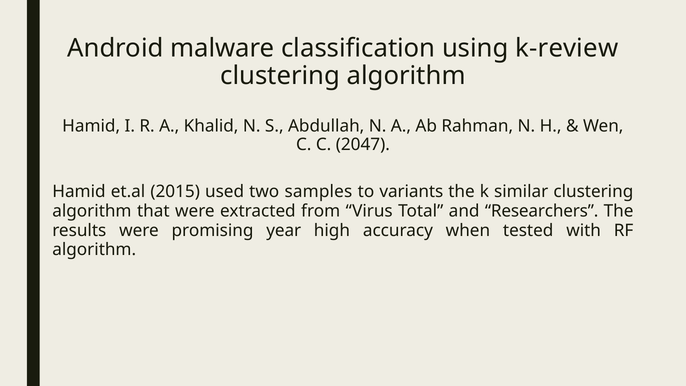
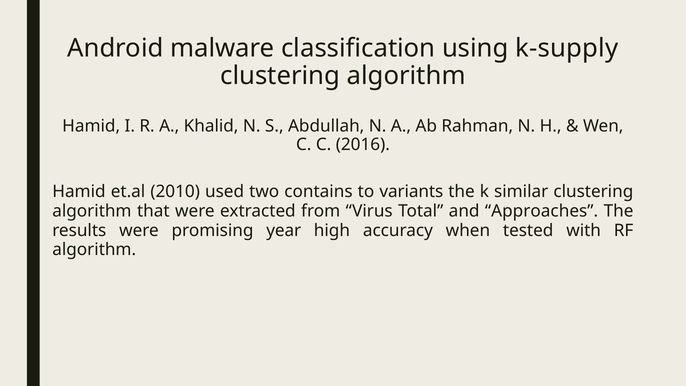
k-review: k-review -> k-supply (567, 48)
2047: 2047 -> 2016 (363, 144)
2015: 2015 -> 2010 (175, 192)
samples: samples -> contains (318, 192)
Researchers: Researchers -> Approaches (542, 211)
